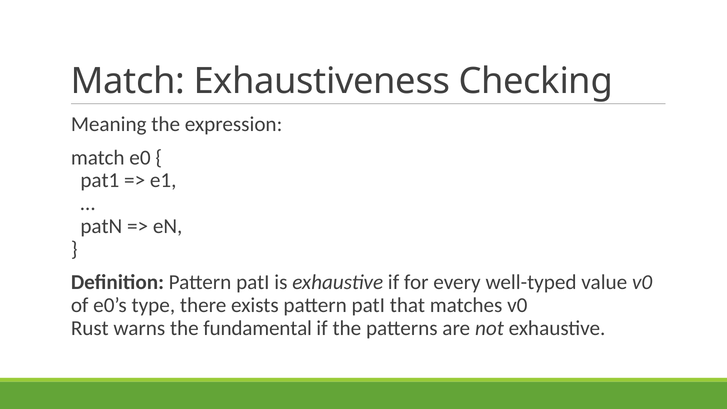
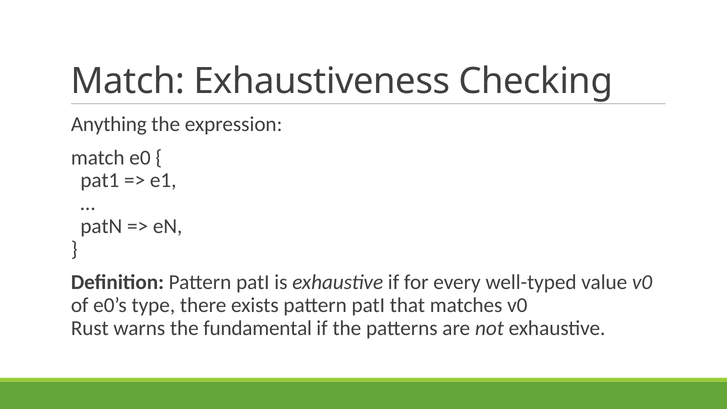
Meaning: Meaning -> Anything (109, 124)
